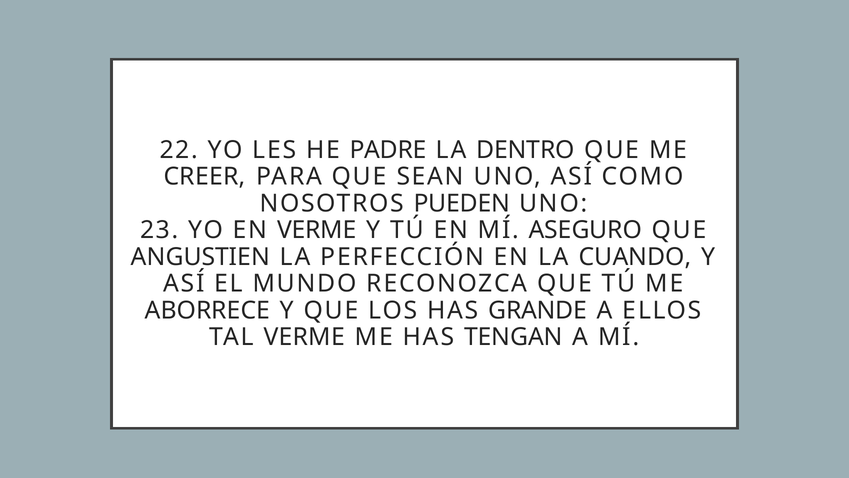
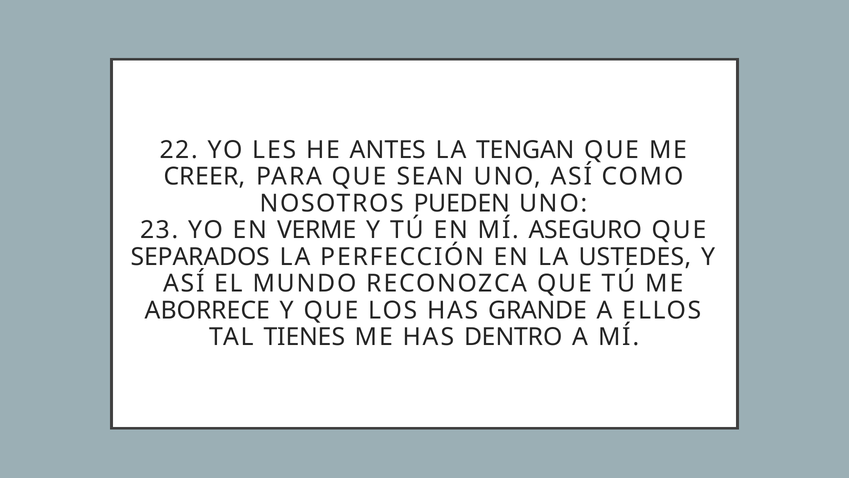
PADRE: PADRE -> ANTES (388, 150)
DENTRO: DENTRO -> TENGAN (525, 150)
ANGUSTIEN: ANGUSTIEN -> SEPARADOS (201, 257)
CUANDO: CUANDO -> USTEDES (635, 257)
TAL VERME: VERME -> TIENES (304, 337)
TENGAN: TENGAN -> DENTRO (513, 337)
